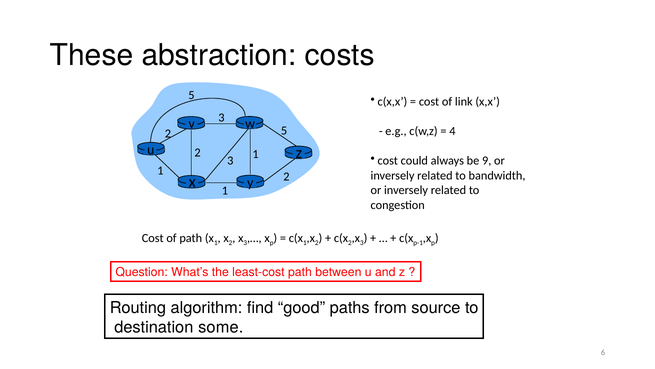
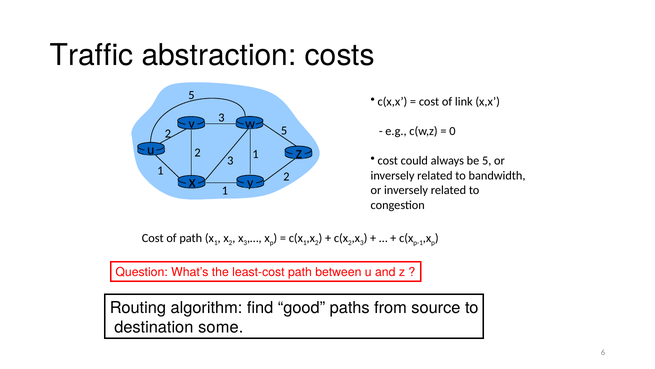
These: These -> Traffic (92, 55)
4: 4 -> 0 (452, 131)
be 9: 9 -> 5 (487, 161)
